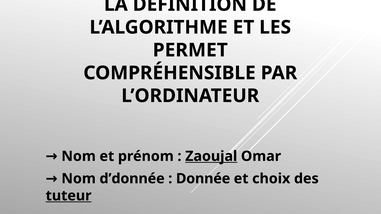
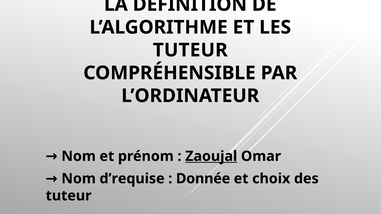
PERMET: PERMET -> TUTEUR (190, 50)
d’donnée: d’donnée -> d’requise (132, 179)
tuteur underline: present -> none (69, 196)
